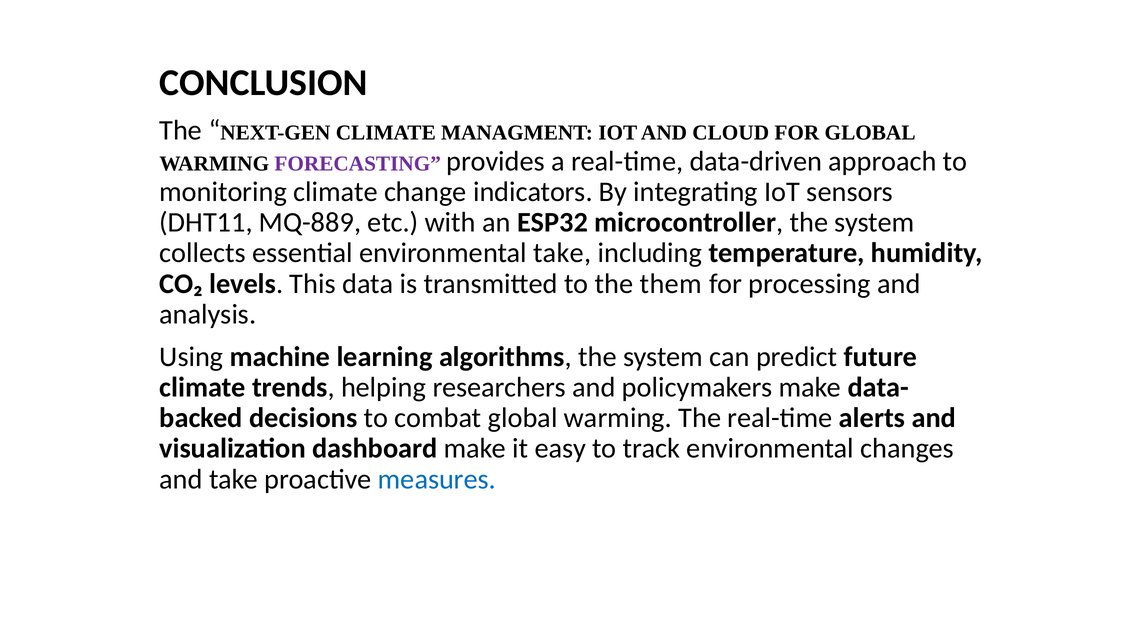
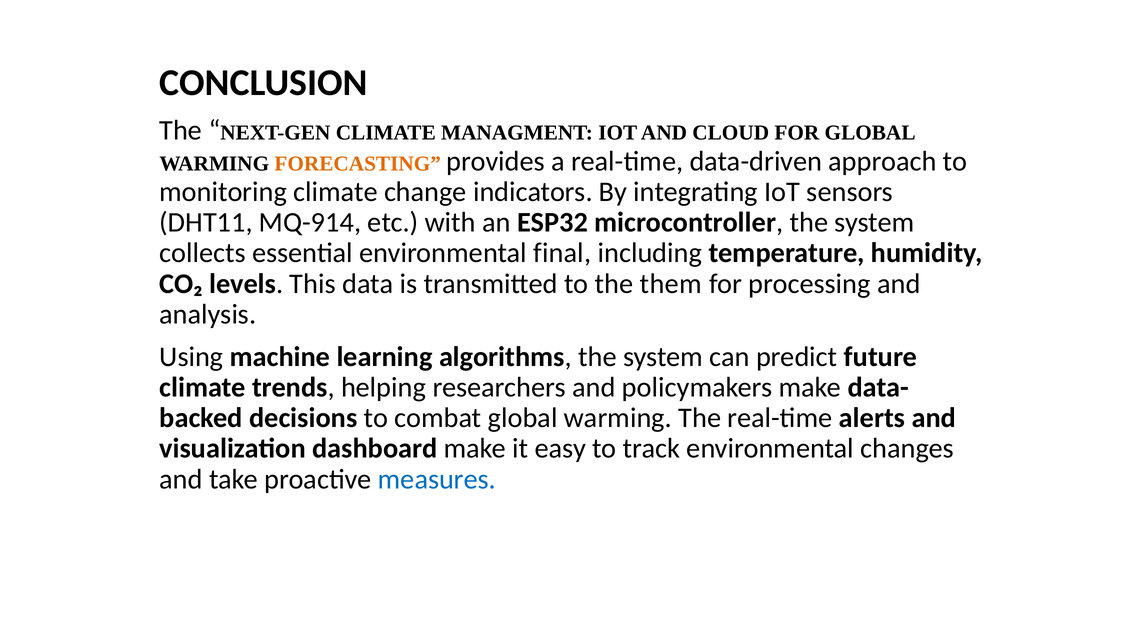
FORECASTING colour: purple -> orange (358, 164)
MQ-889: MQ-889 -> MQ-914 (310, 222)
environmental take: take -> final (562, 253)
